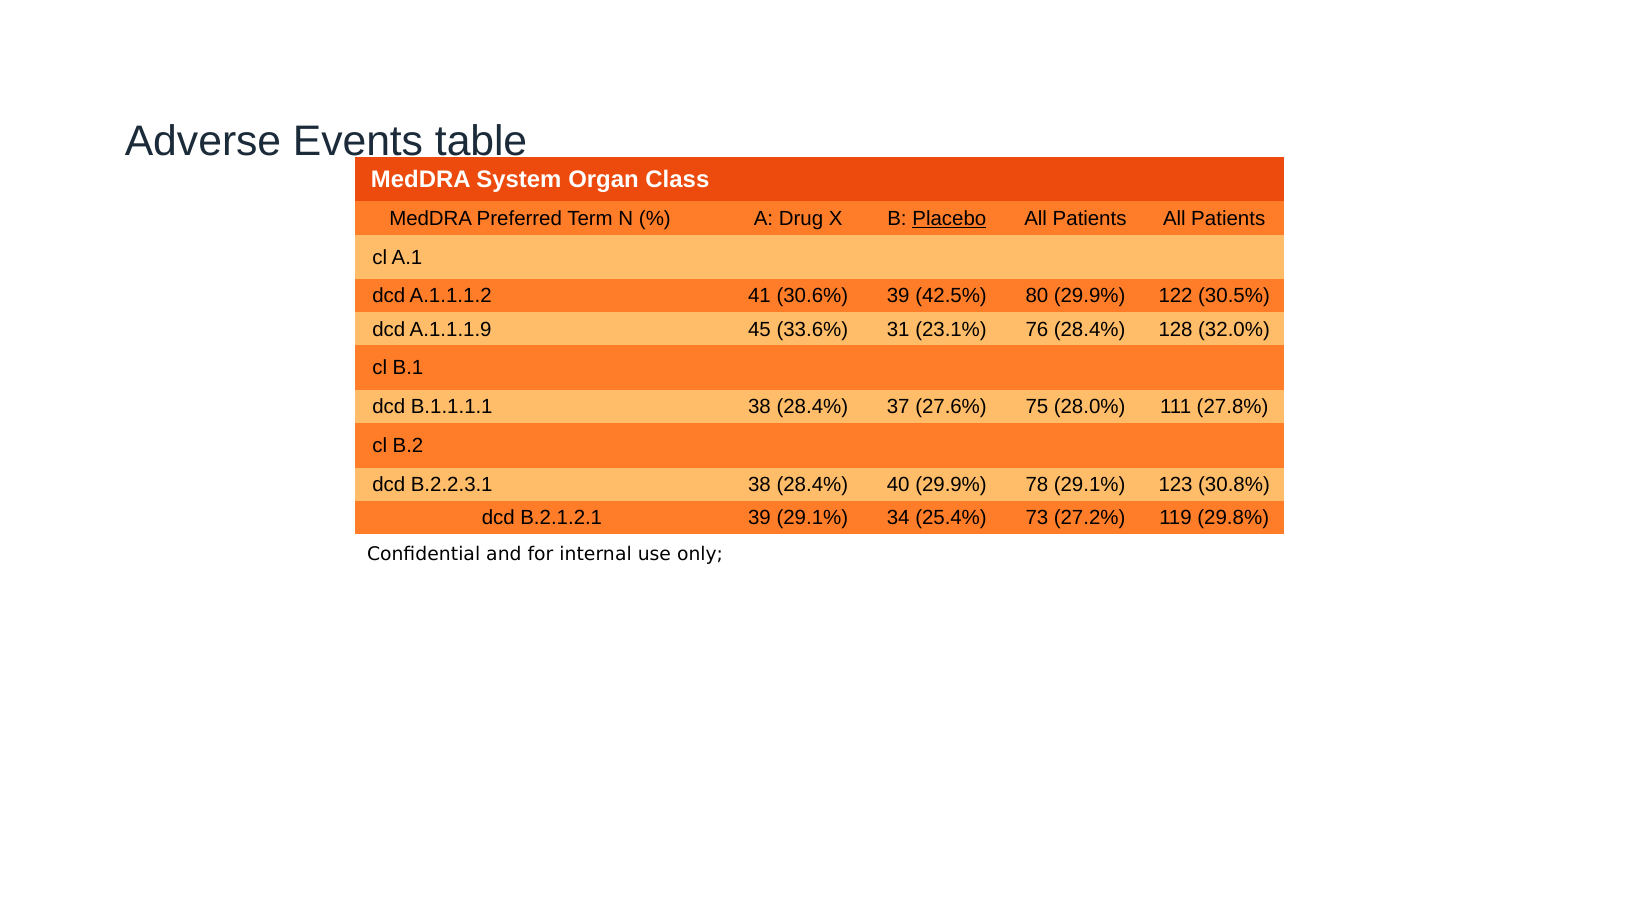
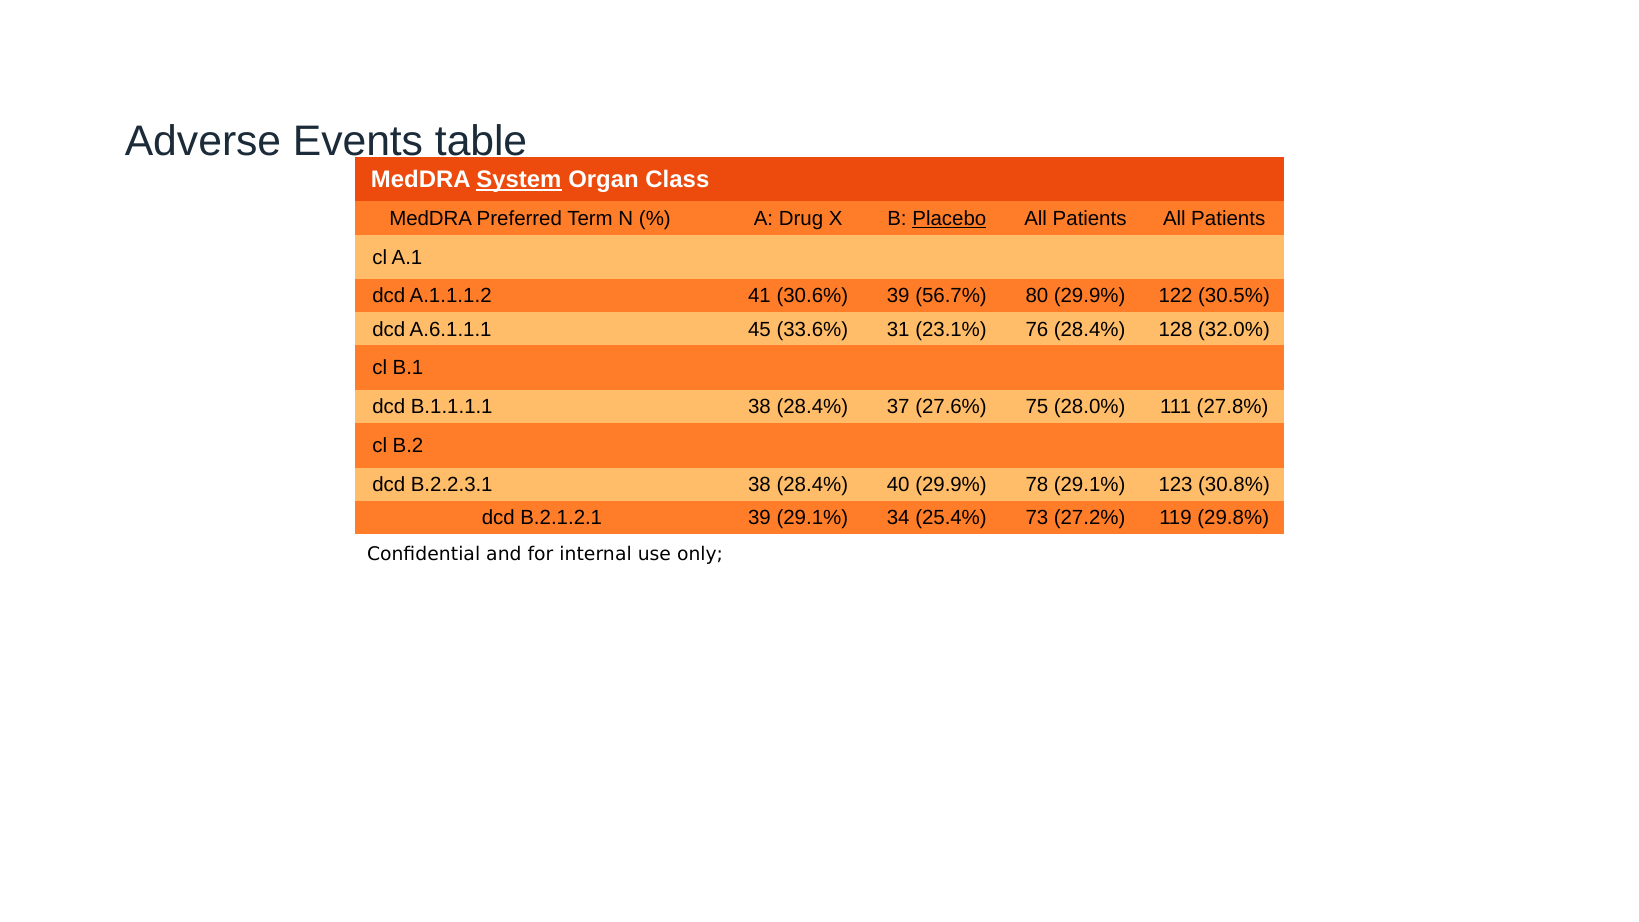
System underline: none -> present (519, 180)
42.5%: 42.5% -> 56.7% (951, 296)
A.1.1.1.9: A.1.1.1.9 -> A.6.1.1.1 (451, 329)
